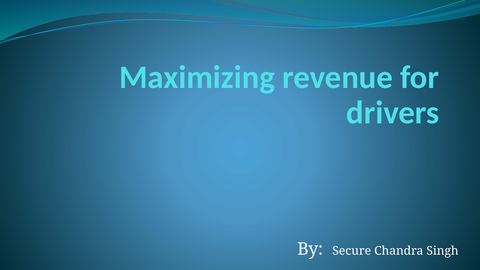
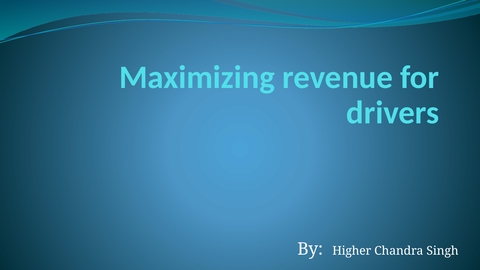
Secure: Secure -> Higher (352, 251)
